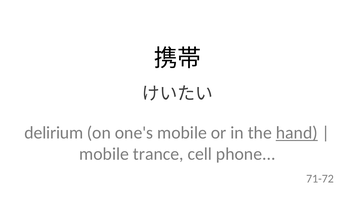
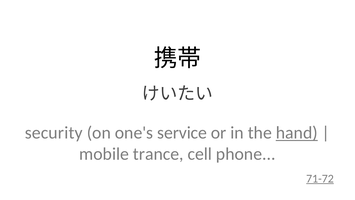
delirium: delirium -> security (54, 133)
one's mobile: mobile -> service (182, 133)
71-72 underline: none -> present (320, 178)
